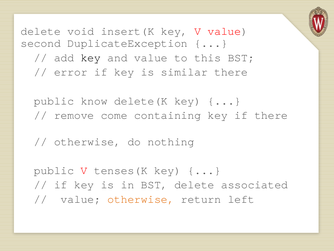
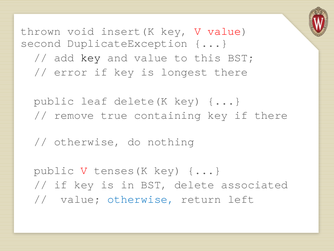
delete: delete -> thrown (41, 31)
similar: similar -> longest (184, 72)
know: know -> leaf (94, 101)
come: come -> true (114, 115)
otherwise colour: orange -> blue (141, 199)
